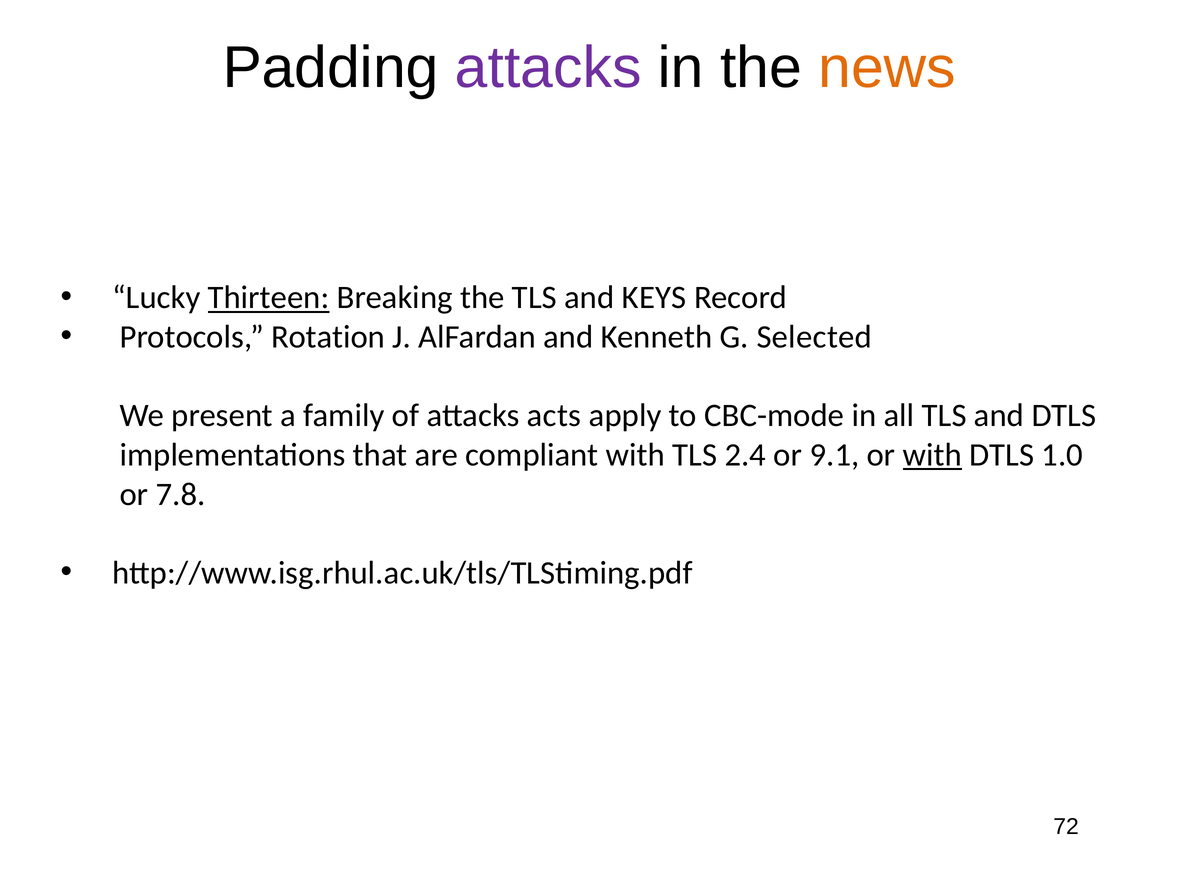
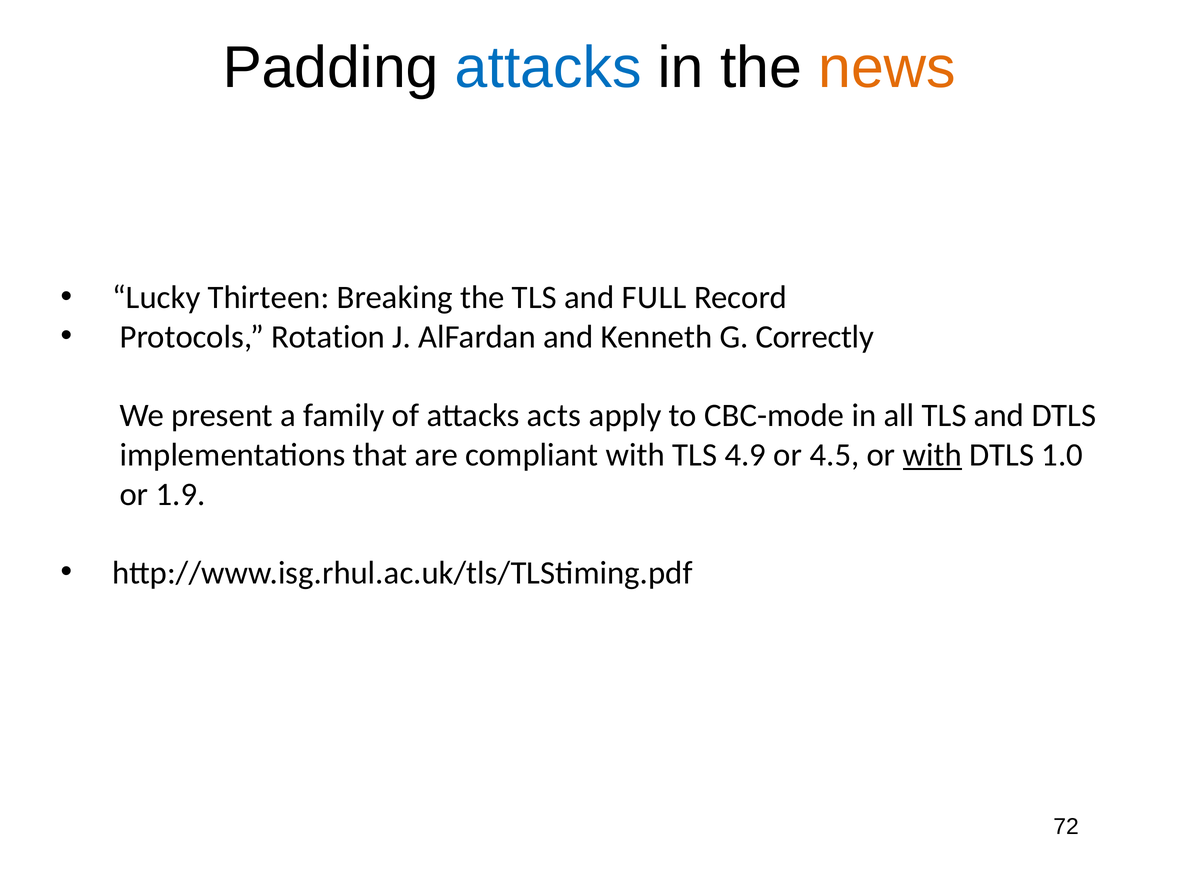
attacks colour: purple -> blue (548, 68)
Thirteen underline: present -> none (269, 298)
KEYS: KEYS -> FULL (654, 298)
Selected: Selected -> Correctly (815, 337)
2.4: 2.4 -> 4.9 (745, 455)
9.1: 9.1 -> 4.5 (834, 455)
7.8: 7.8 -> 1.9 (181, 494)
